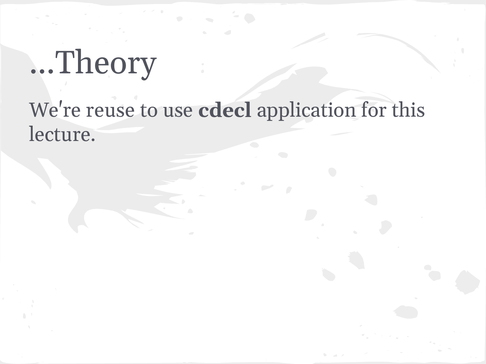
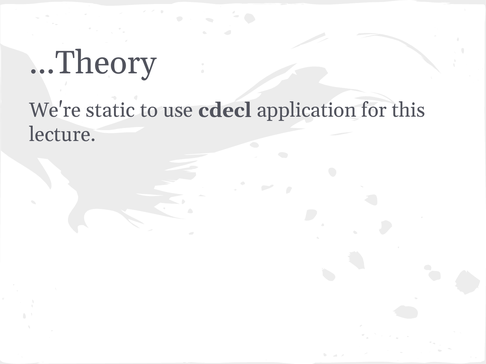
reuse: reuse -> static (111, 110)
